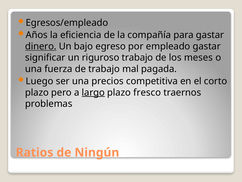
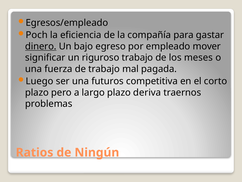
Años: Años -> Poch (37, 35)
empleado gastar: gastar -> mover (207, 46)
precios: precios -> futuros (108, 81)
largo underline: present -> none (93, 92)
fresco: fresco -> deriva (147, 92)
